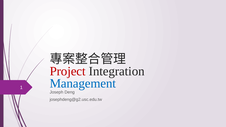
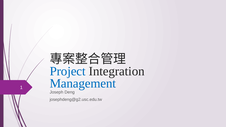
Project colour: red -> blue (68, 71)
